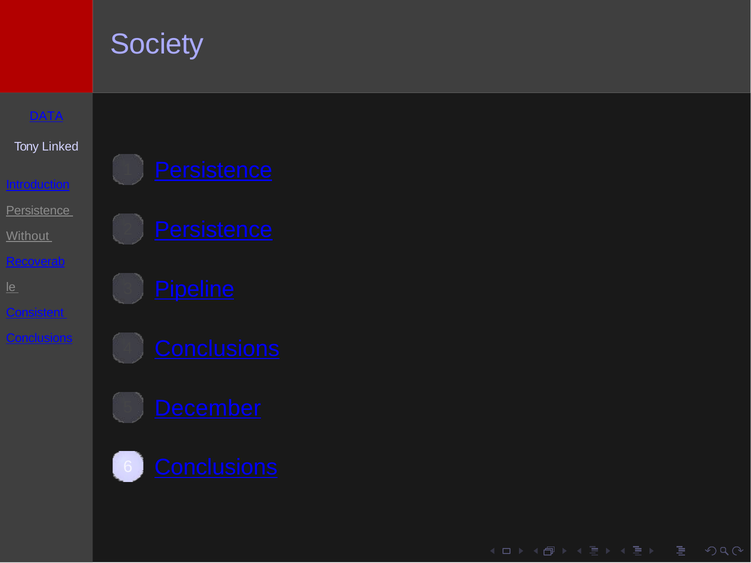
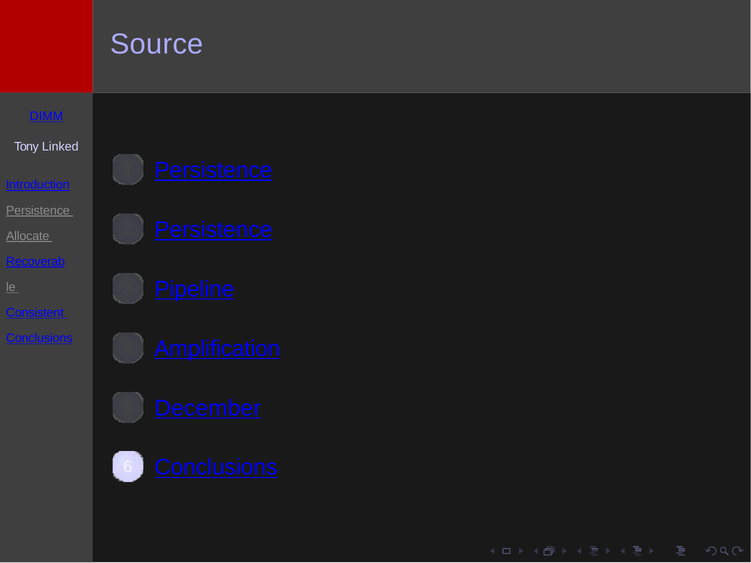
Society: Society -> Source (157, 44)
DATA: DATA -> DIMM (46, 116)
Without: Without -> Allocate (28, 236)
4 Conclusions: Conclusions -> Amplification (217, 349)
